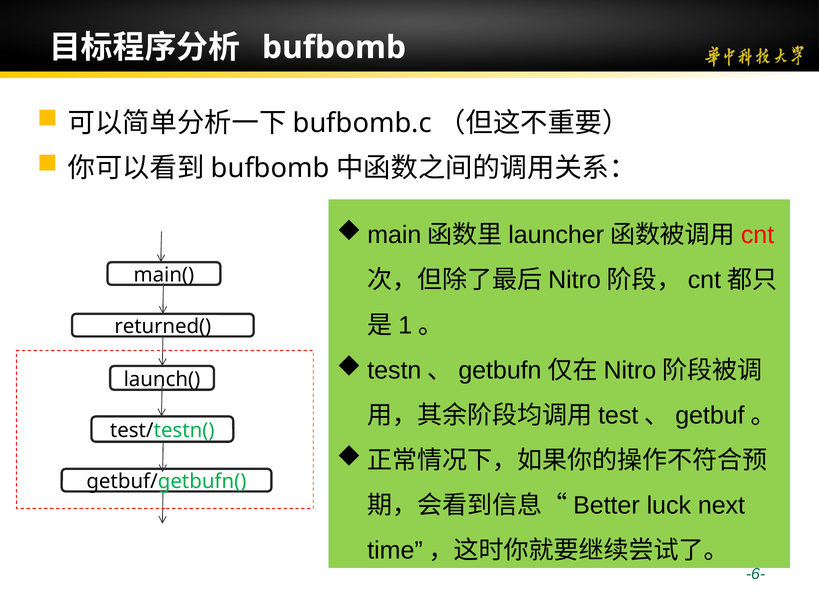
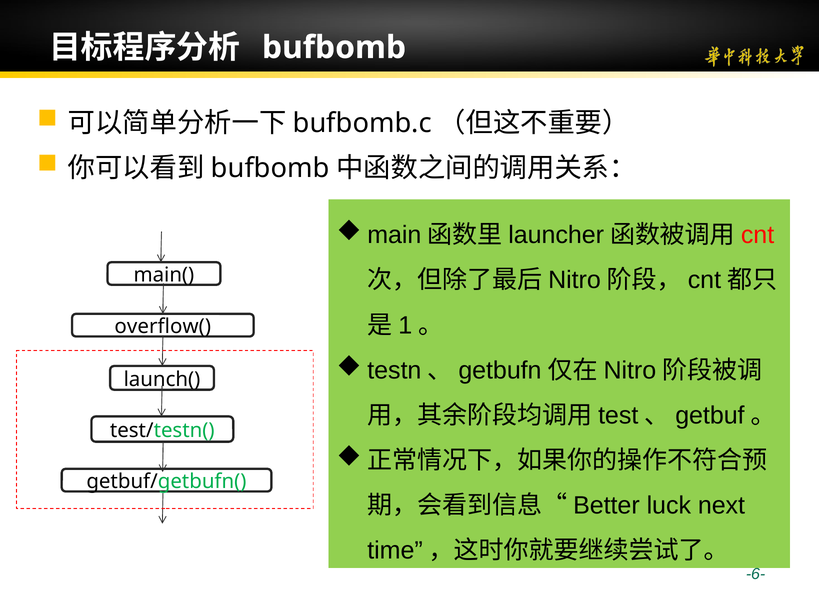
returned(: returned( -> overflow( (163, 326)
